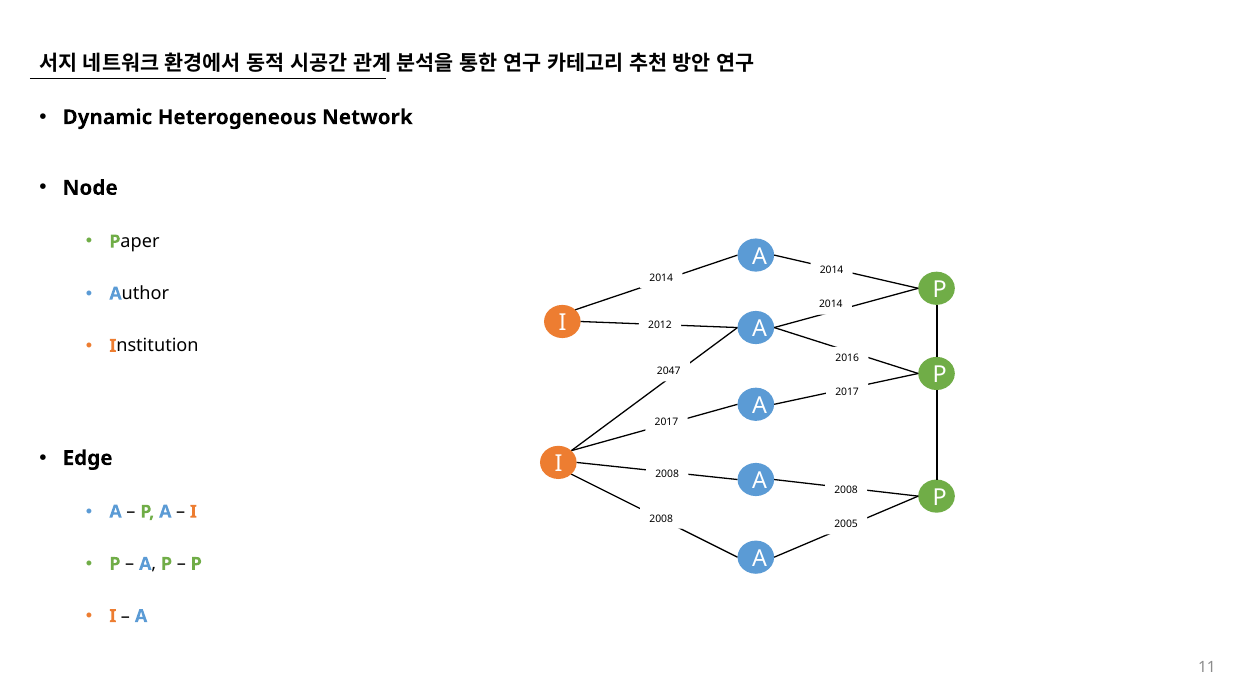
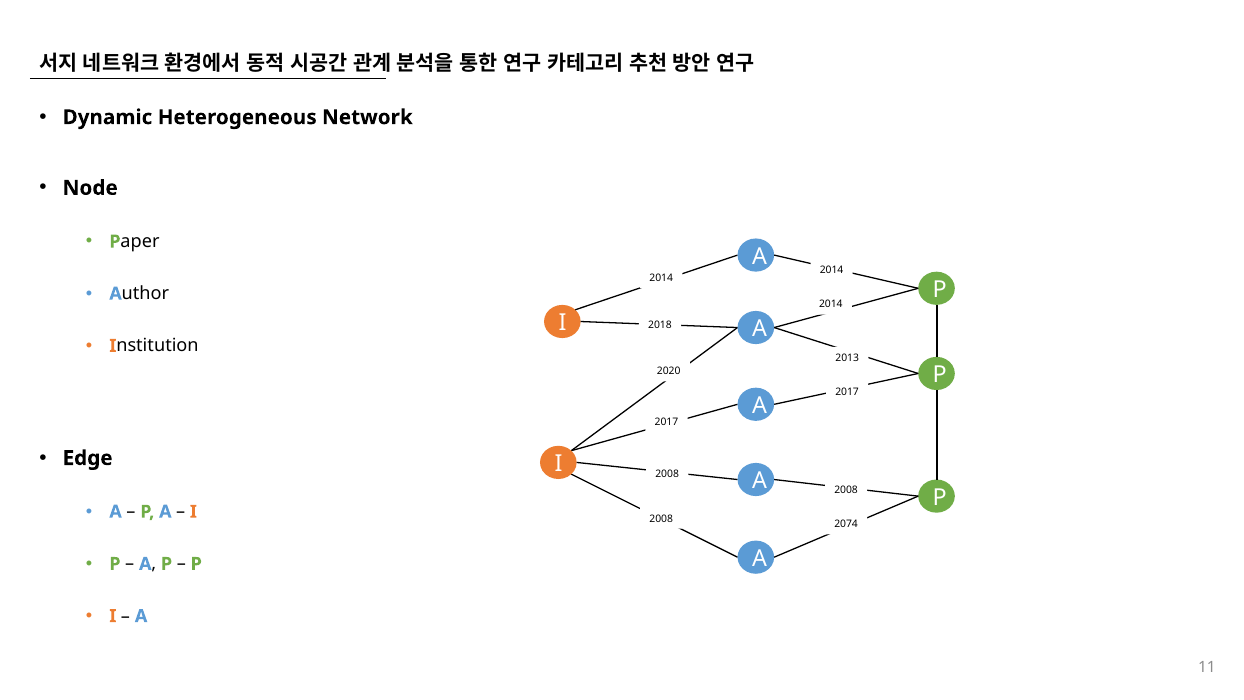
2012: 2012 -> 2018 (660, 325)
2016: 2016 -> 2013 (847, 358)
2047: 2047 -> 2020 (669, 371)
2005: 2005 -> 2074 (846, 524)
